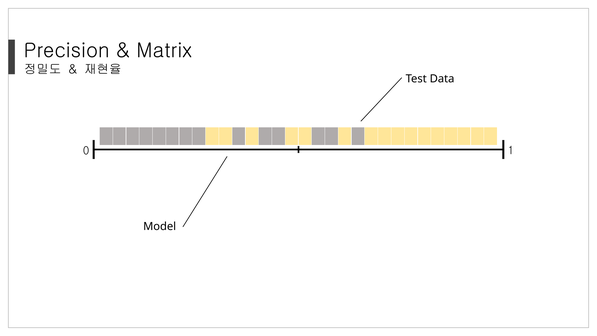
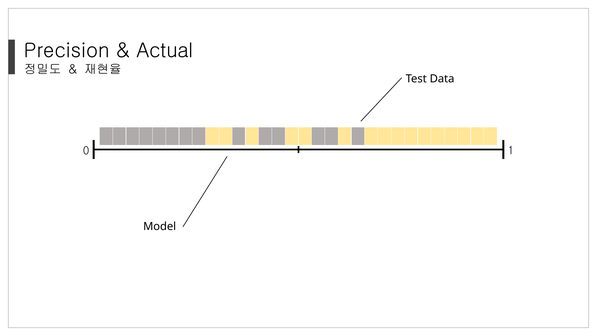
Matrix: Matrix -> Actual (165, 51)
